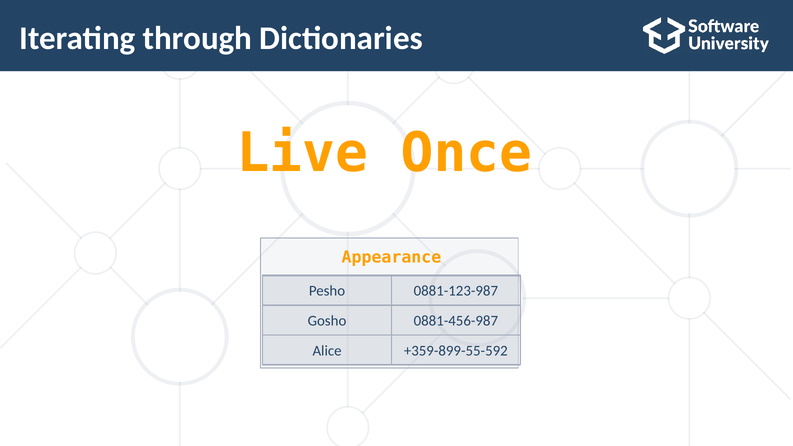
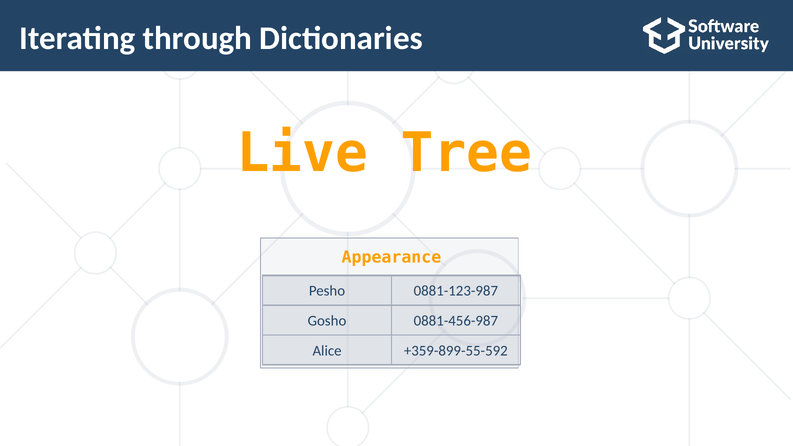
Once: Once -> Tree (466, 153)
